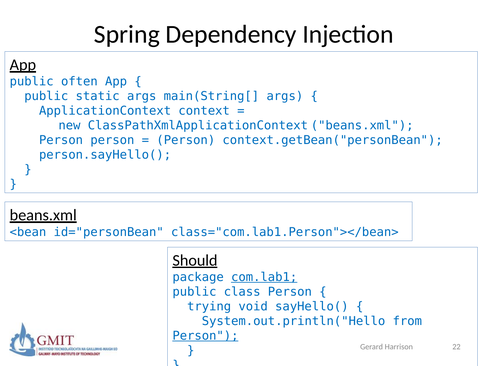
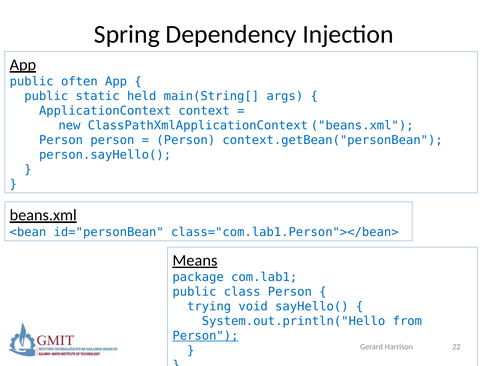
static args: args -> held (142, 96)
Should: Should -> Means (195, 260)
com.lab1 underline: present -> none (264, 277)
